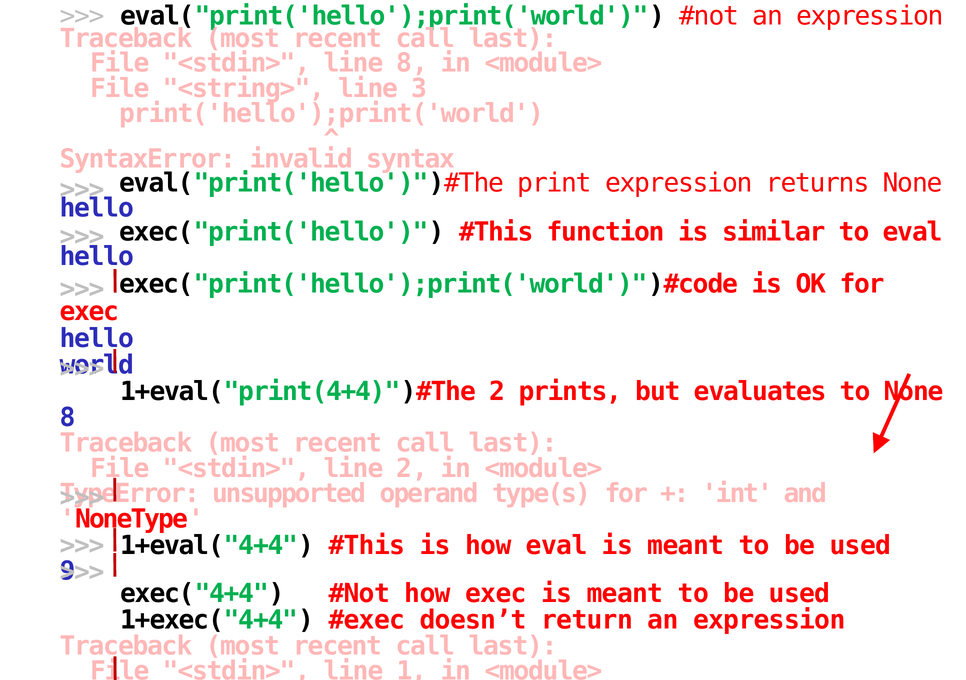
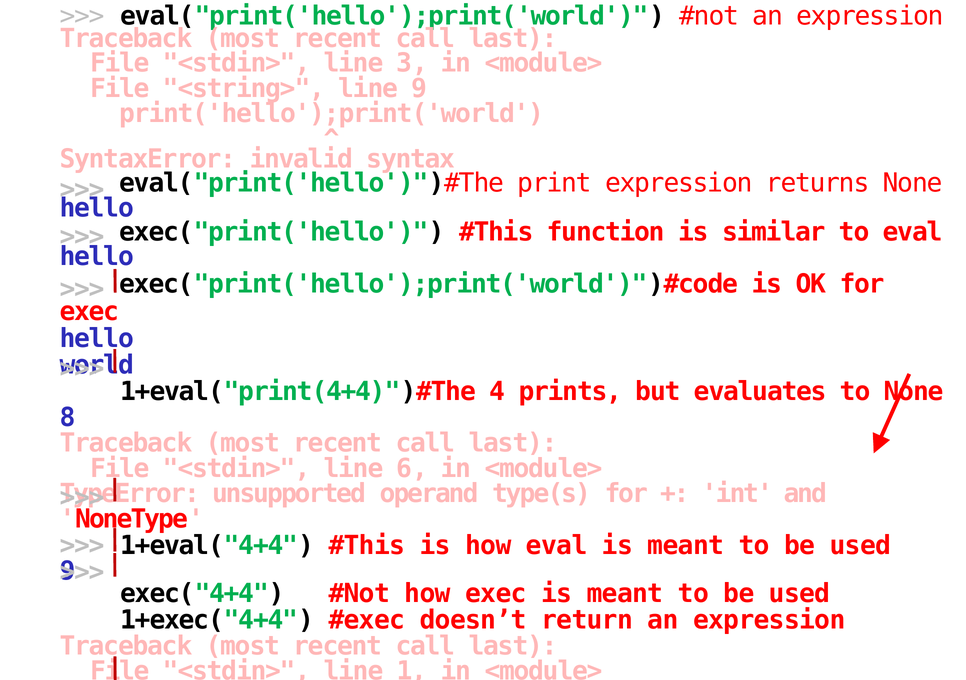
line 8: 8 -> 3 (412, 63)
line 3: 3 -> 9 (419, 88)
2: 2 -> 4 (497, 392)
line 2: 2 -> 6 (412, 469)
